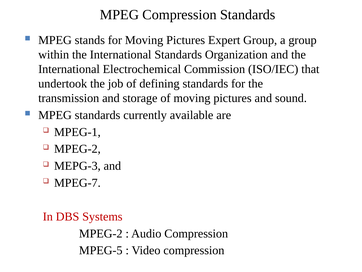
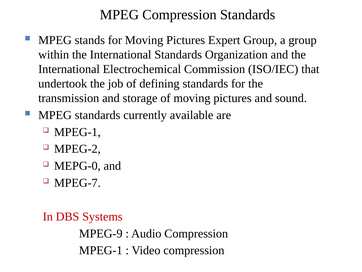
MEPG-3: MEPG-3 -> MEPG-0 (77, 166)
MPEG-2: MPEG-2 -> MPEG-9 (101, 233)
MPEG-5: MPEG-5 -> MPEG-1 (101, 250)
